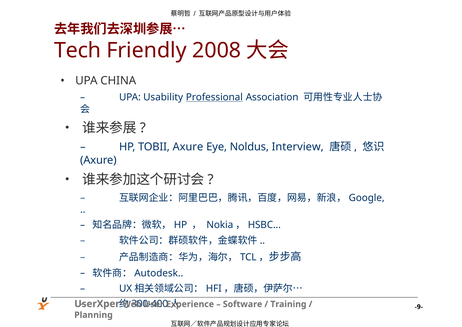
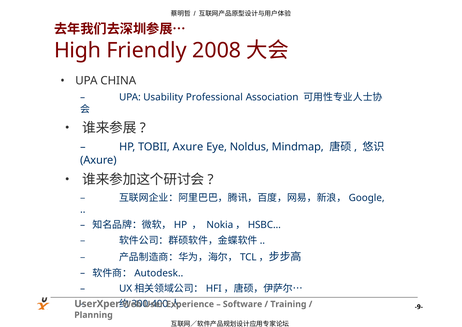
Tech: Tech -> High (78, 50)
Professional underline: present -> none (214, 97)
Interview: Interview -> Mindmap (298, 147)
